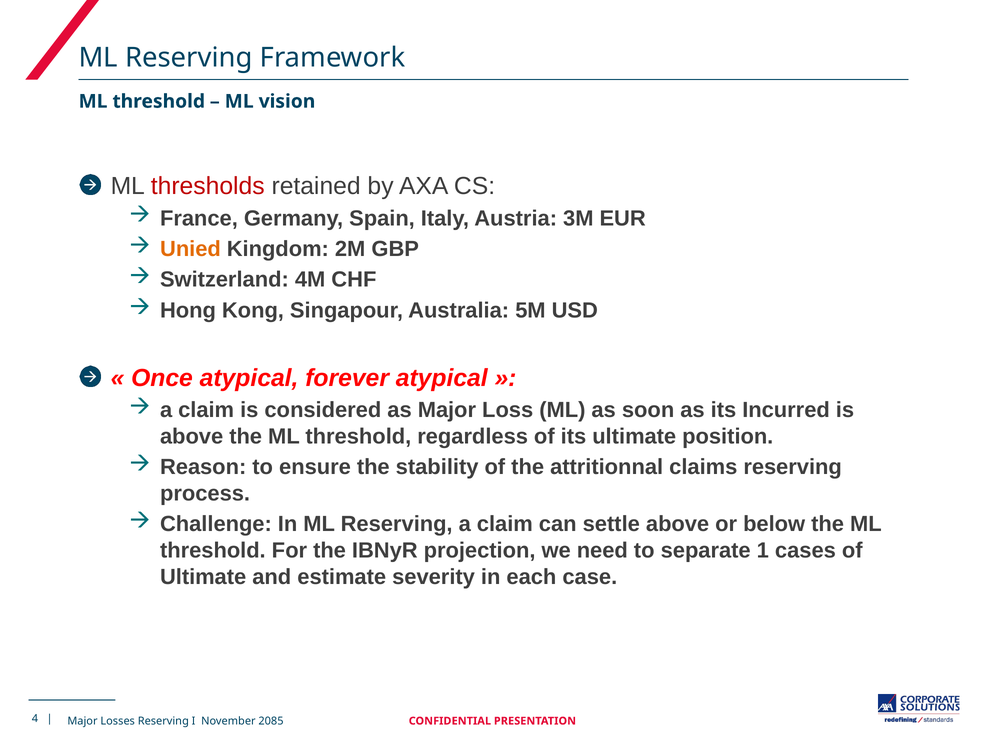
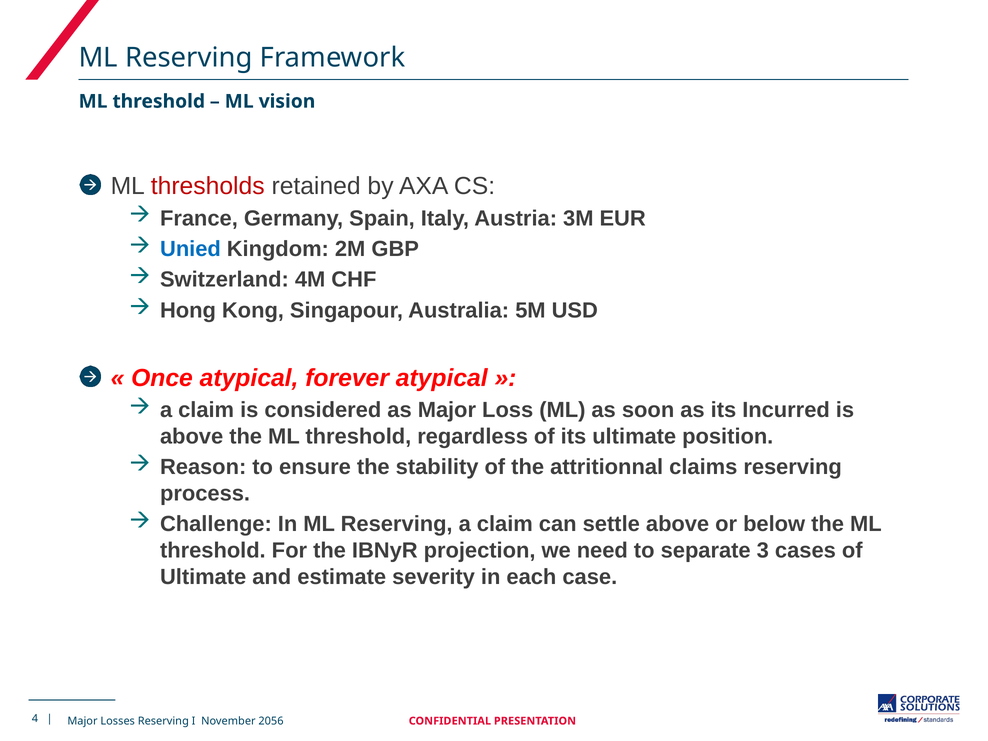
Unied colour: orange -> blue (190, 249)
1: 1 -> 3 (763, 551)
2085: 2085 -> 2056 (271, 721)
